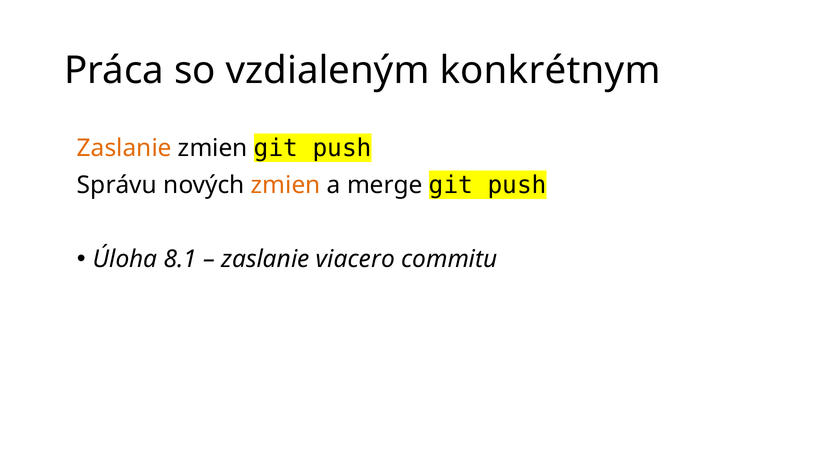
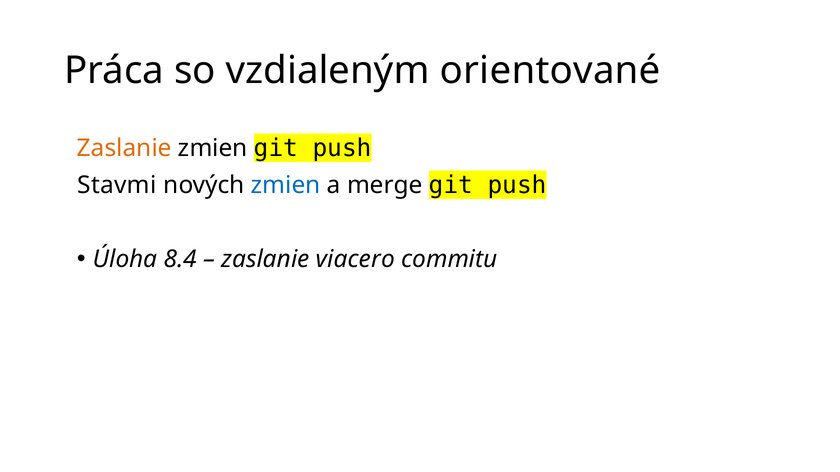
konkrétnym: konkrétnym -> orientované (550, 71)
Správu: Správu -> Stavmi (117, 185)
zmien colour: orange -> blue (286, 185)
8.1: 8.1 -> 8.4 (180, 259)
